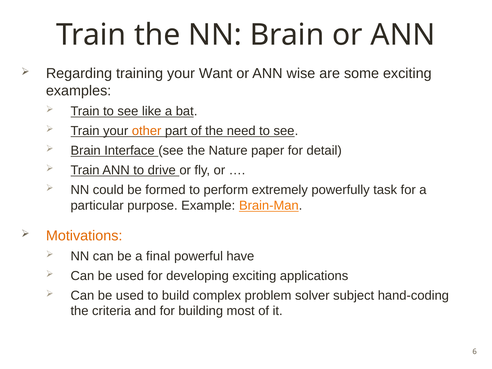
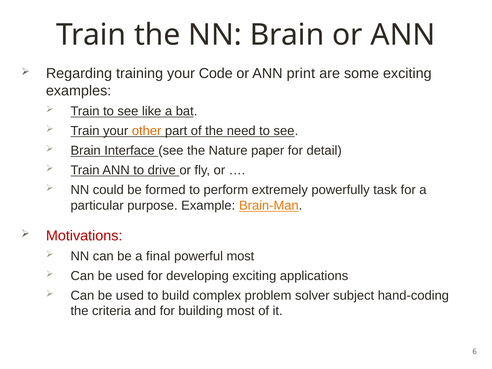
Want: Want -> Code (216, 74)
wise: wise -> print (301, 74)
Motivations colour: orange -> red (84, 236)
powerful have: have -> most (240, 256)
